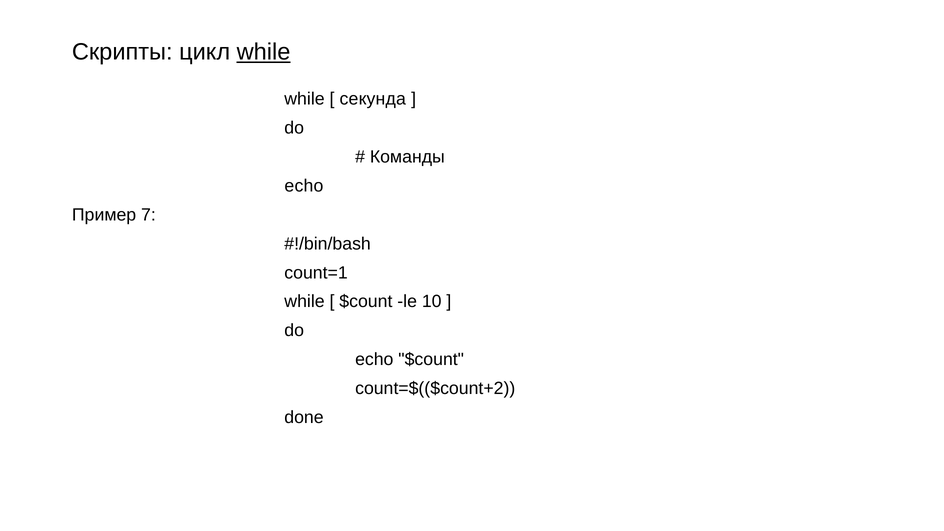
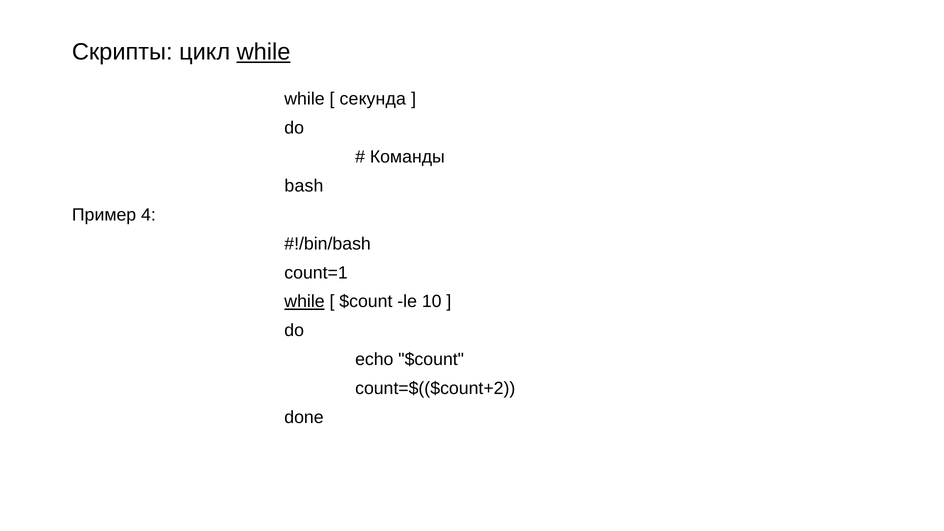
echo: echo -> bash (304, 186)
7: 7 -> 4 (148, 215)
while underline: none -> present (305, 302)
